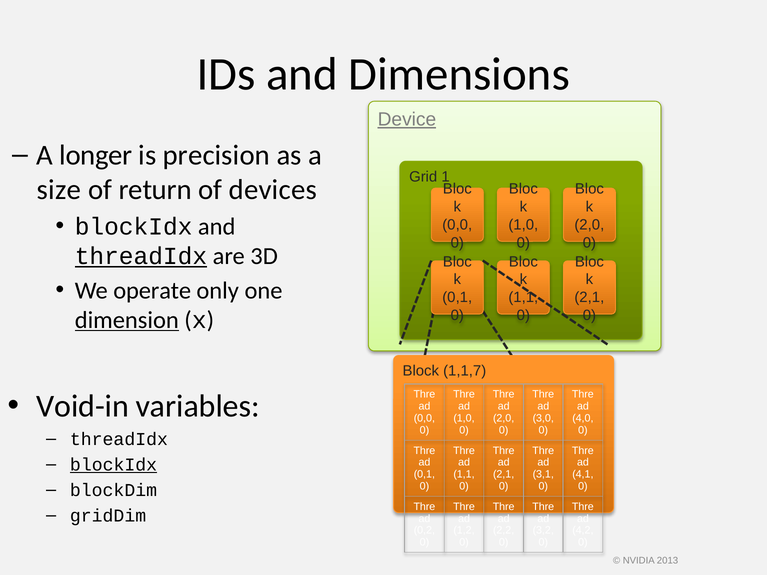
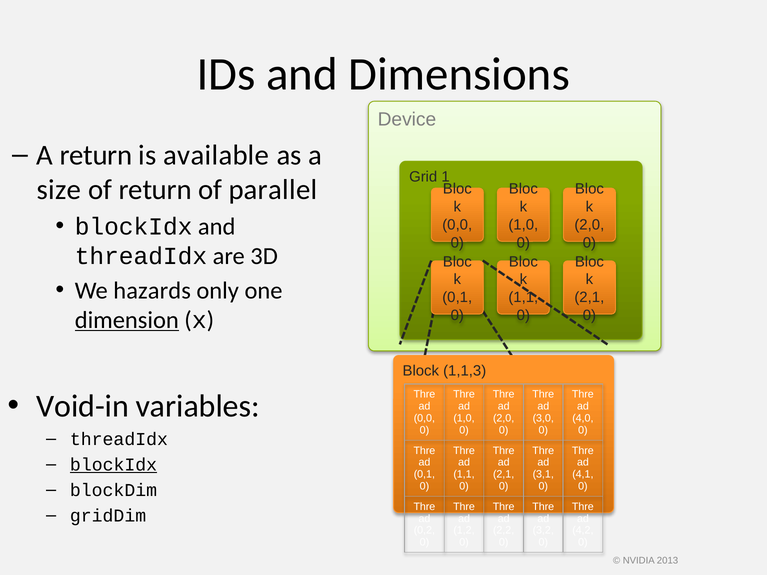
Device underline: present -> none (407, 120)
A longer: longer -> return (96, 156)
precision: precision -> available (216, 156)
devices: devices -> parallel (273, 190)
threadIdx underline: present -> none (141, 256)
operate: operate -> hazards (152, 291)
1,1,7: 1,1,7 -> 1,1,3 (465, 371)
